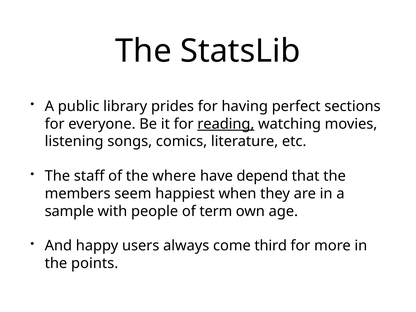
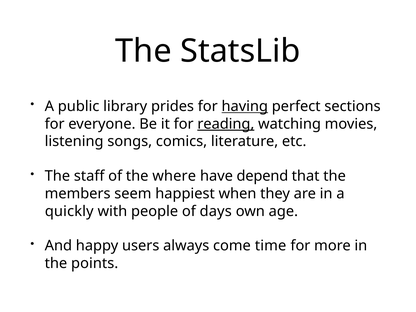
having underline: none -> present (245, 106)
sample: sample -> quickly (69, 211)
term: term -> days (216, 211)
third: third -> time (271, 246)
